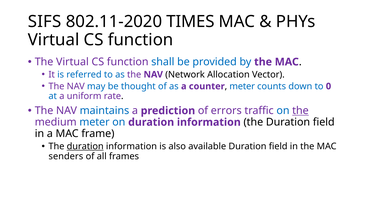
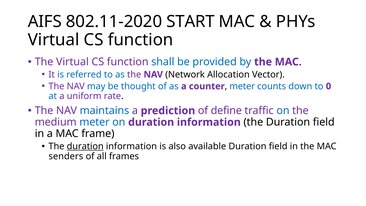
SIFS: SIFS -> AIFS (45, 22)
TIMES: TIMES -> START (191, 22)
errors: errors -> define (226, 111)
the underline: present -> none (300, 111)
